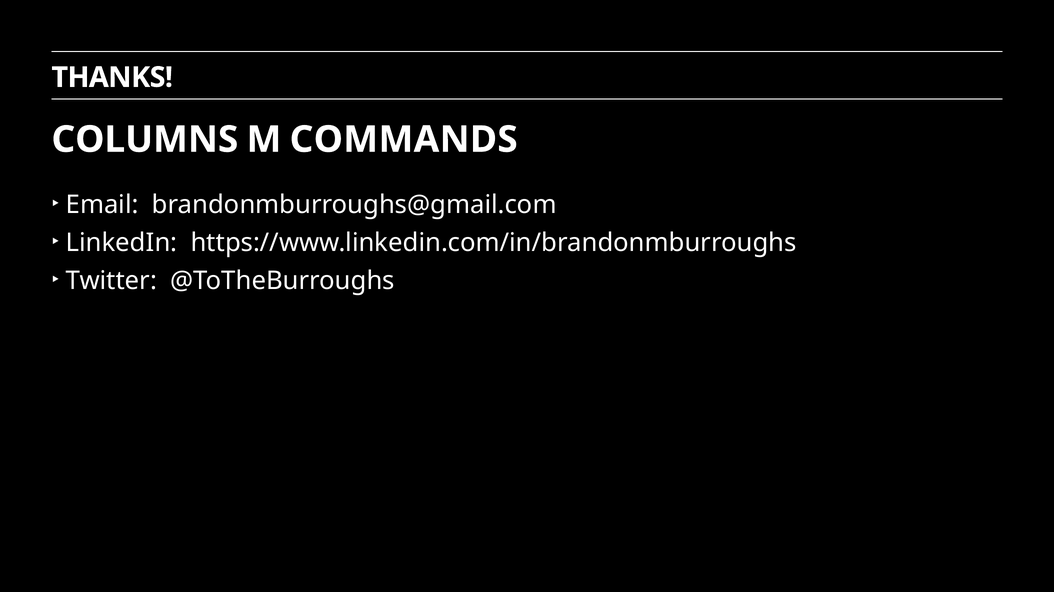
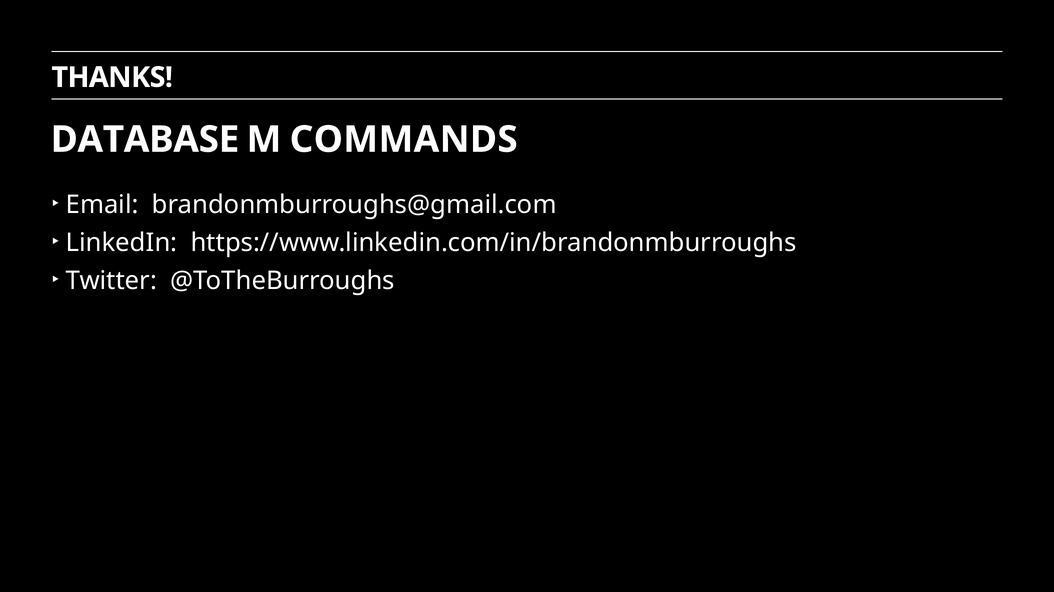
COLUMNS: COLUMNS -> DATABASE (145, 140)
